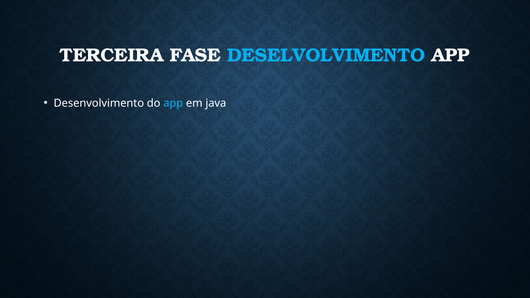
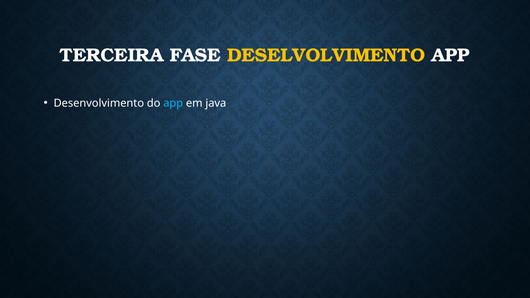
DESELVOLVIMENTO colour: light blue -> yellow (326, 55)
